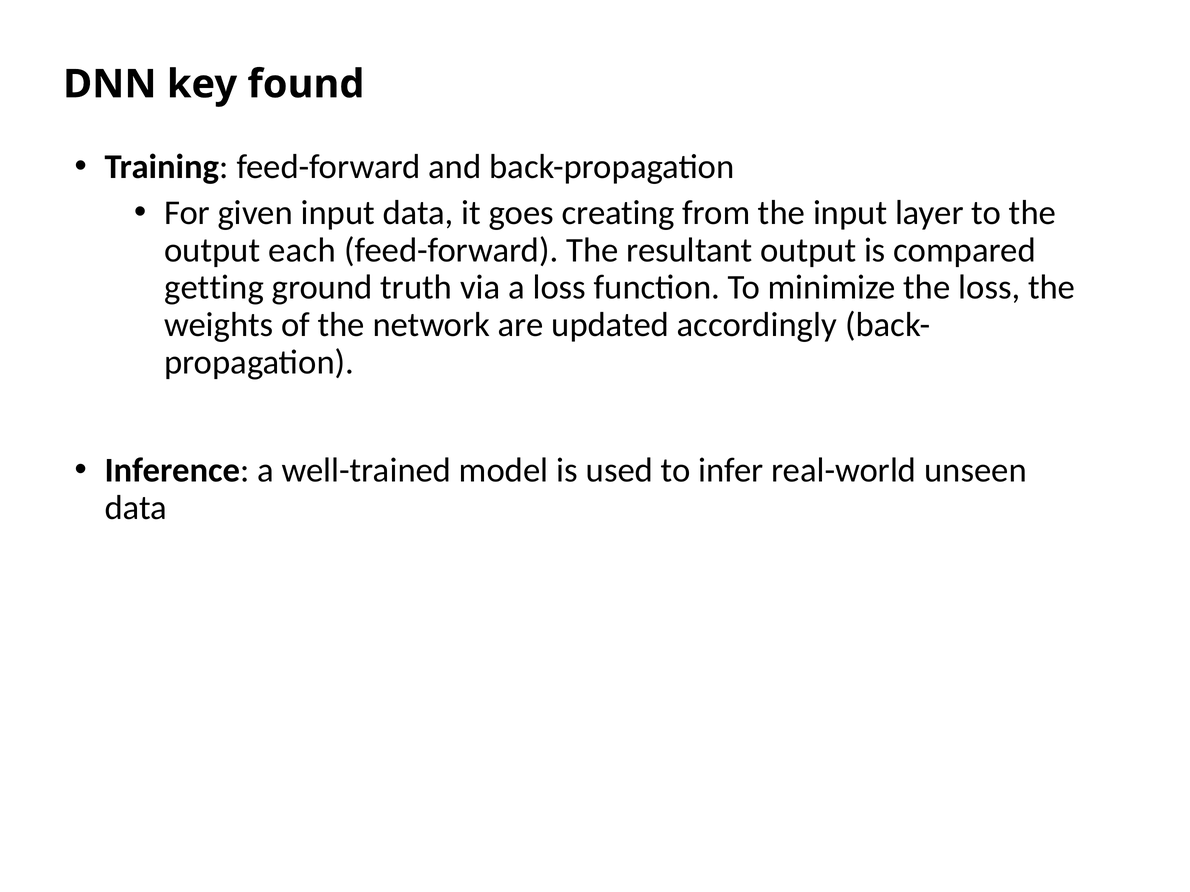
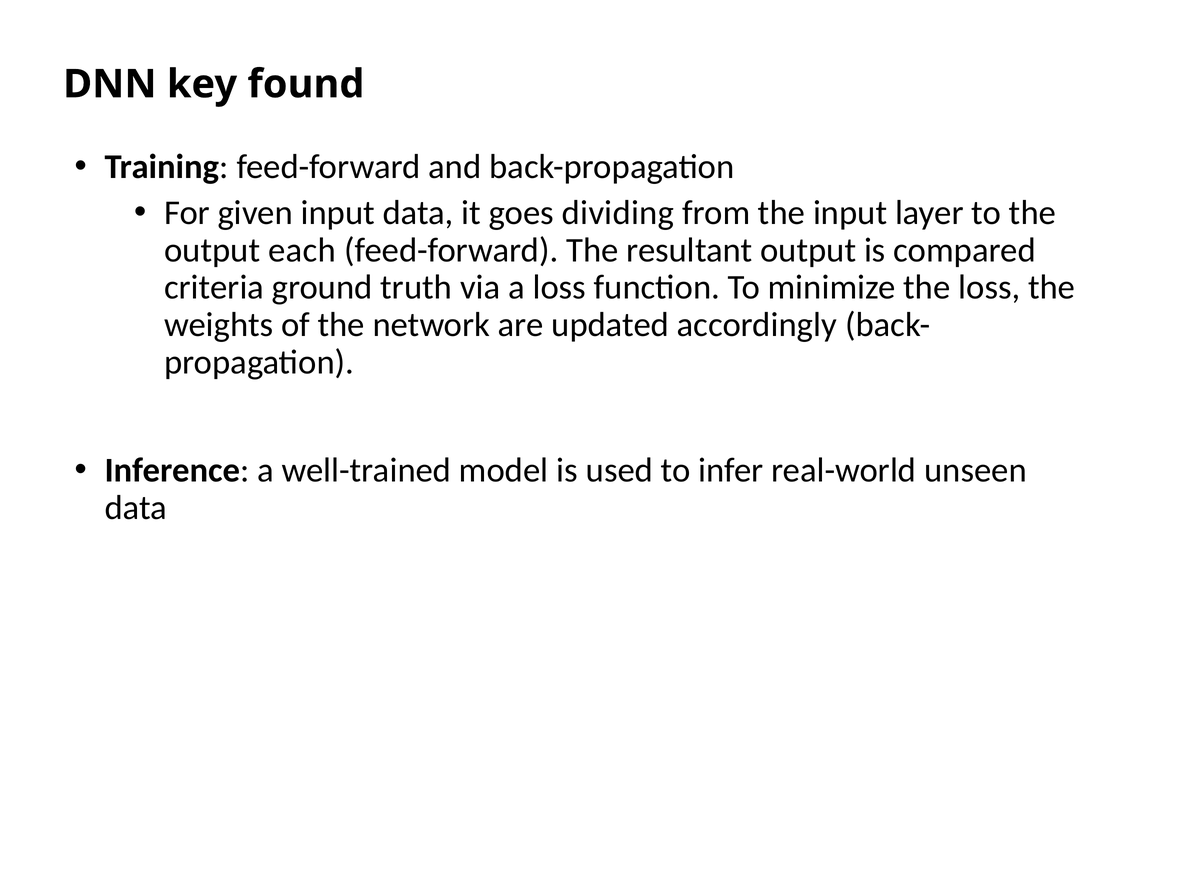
creating: creating -> dividing (618, 213)
getting: getting -> criteria (214, 288)
